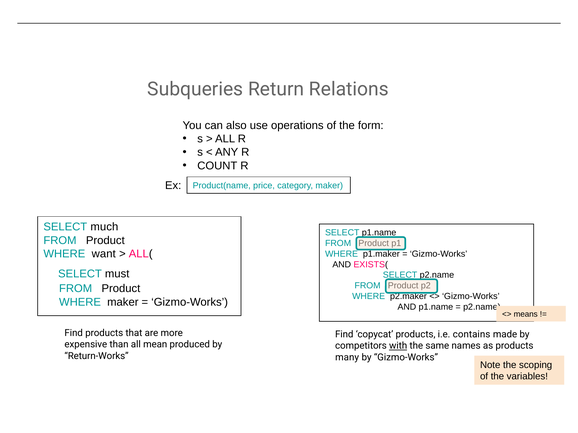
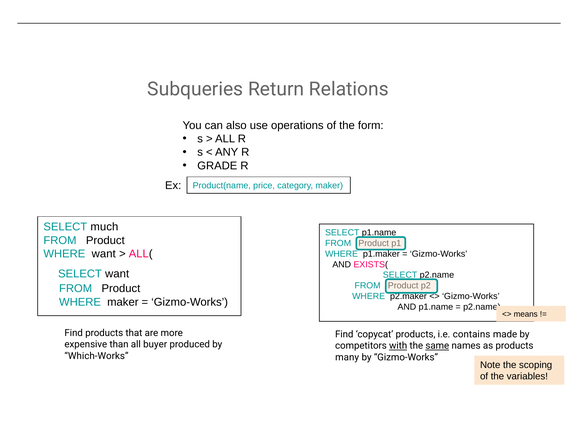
COUNT: COUNT -> GRADE (217, 166)
SELECT must: must -> want (117, 274)
mean: mean -> buyer (155, 345)
same underline: none -> present (437, 346)
Return-Works: Return-Works -> Which-Works (96, 356)
